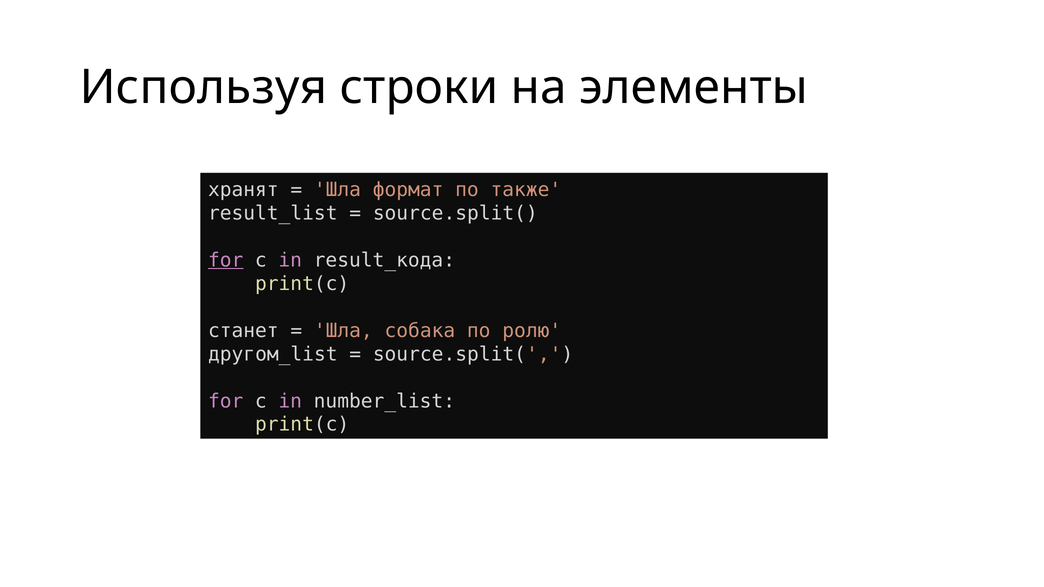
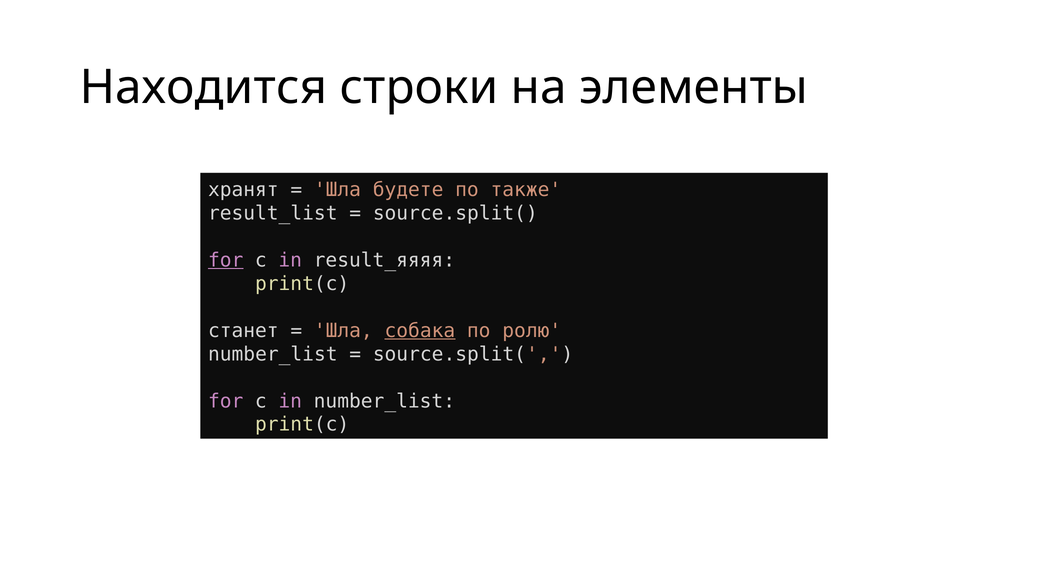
Используя: Используя -> Находится (203, 88)
формат: формат -> будете (408, 190)
result_кода: result_кода -> result_яяяя (384, 260)
собака underline: none -> present (420, 331)
другом_list: другом_list -> number_list (273, 354)
